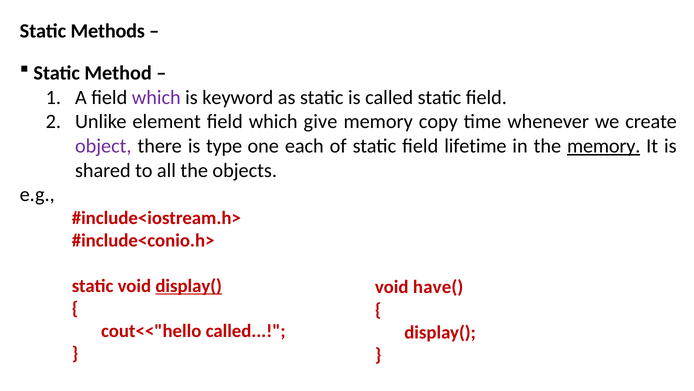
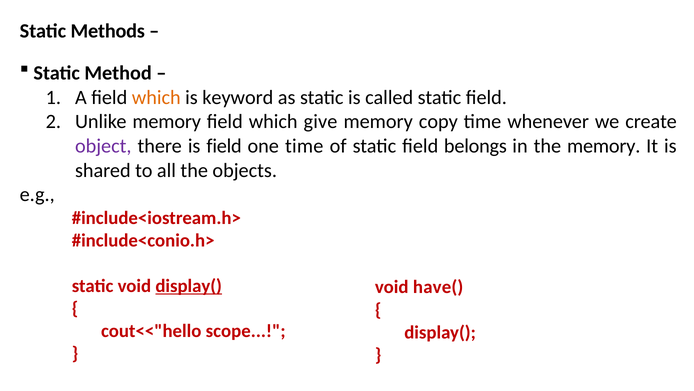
which colour: purple -> orange (156, 97)
Unlike element: element -> memory (167, 122)
is type: type -> field (224, 146)
one each: each -> time (304, 146)
lifetime: lifetime -> belongs (475, 146)
memory underline: present -> none (604, 146)
cout<<"hello called: called -> scope (246, 331)
